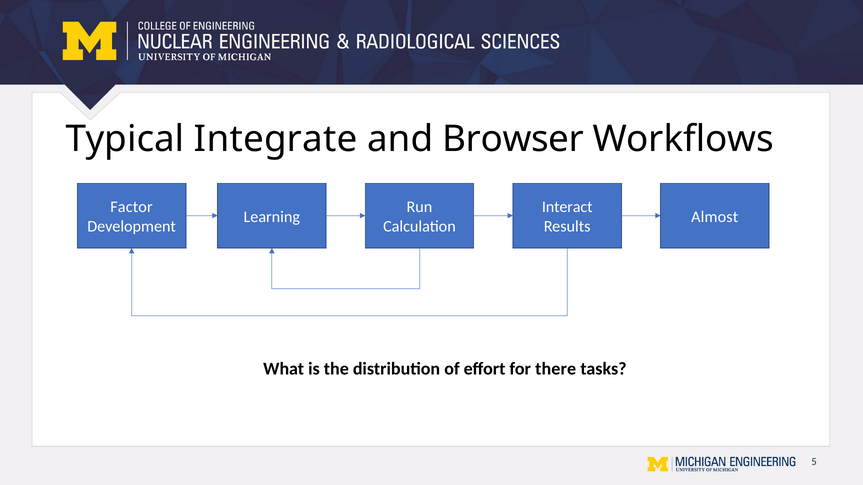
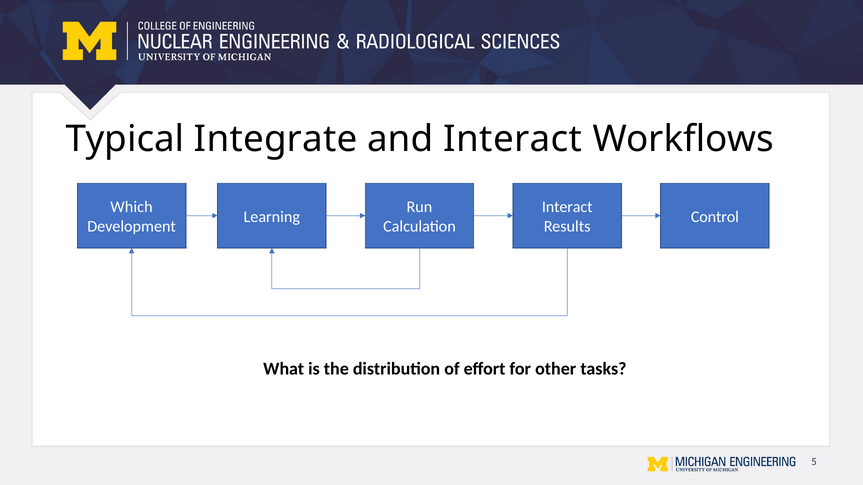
and Browser: Browser -> Interact (513, 139)
Factor: Factor -> Which (131, 207)
Almost: Almost -> Control (715, 217)
there: there -> other (556, 369)
